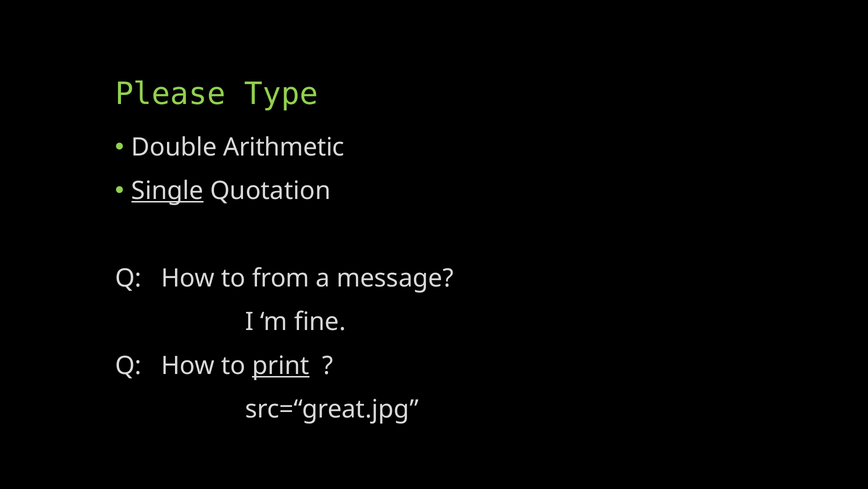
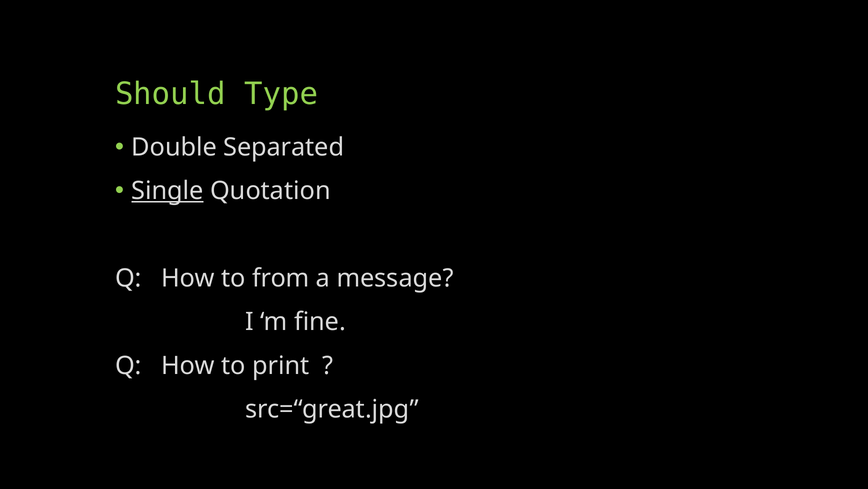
Please: Please -> Should (170, 94)
Arithmetic: Arithmetic -> Separated (284, 147)
print underline: present -> none (281, 365)
